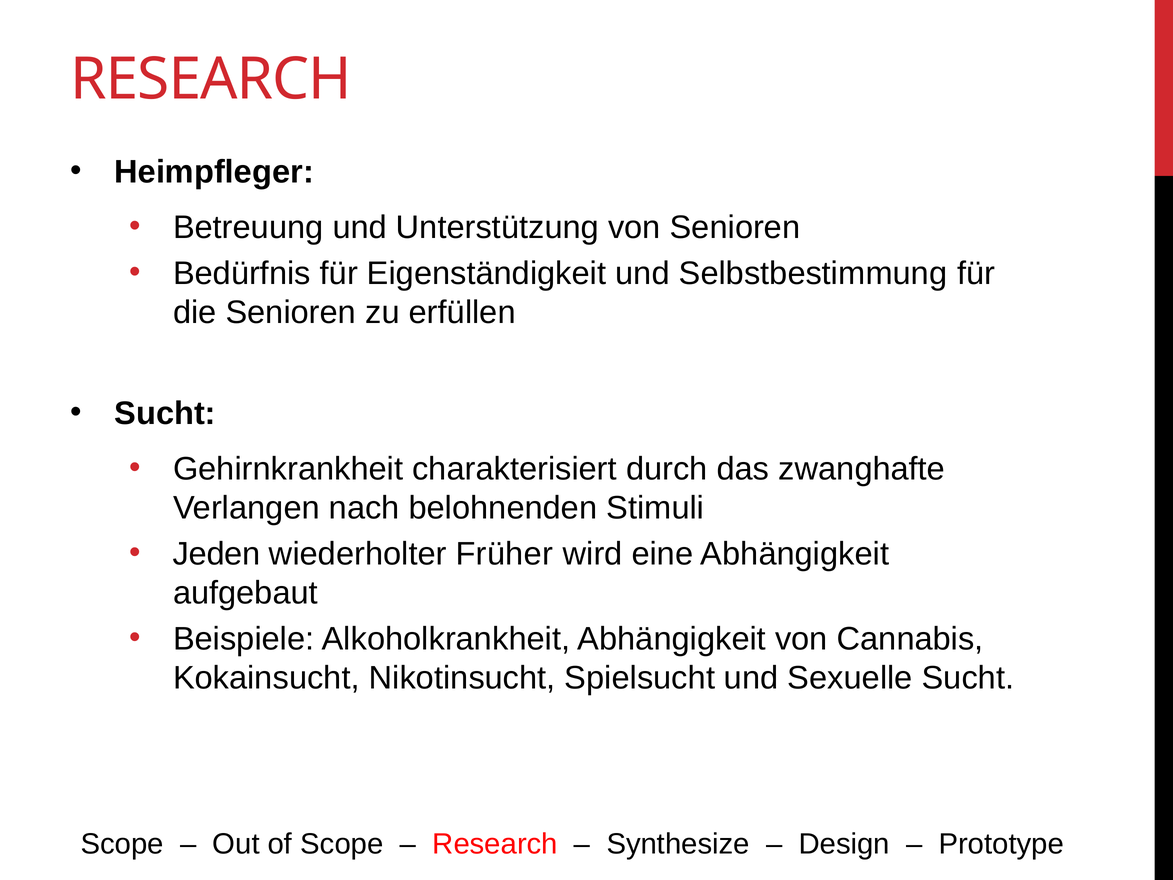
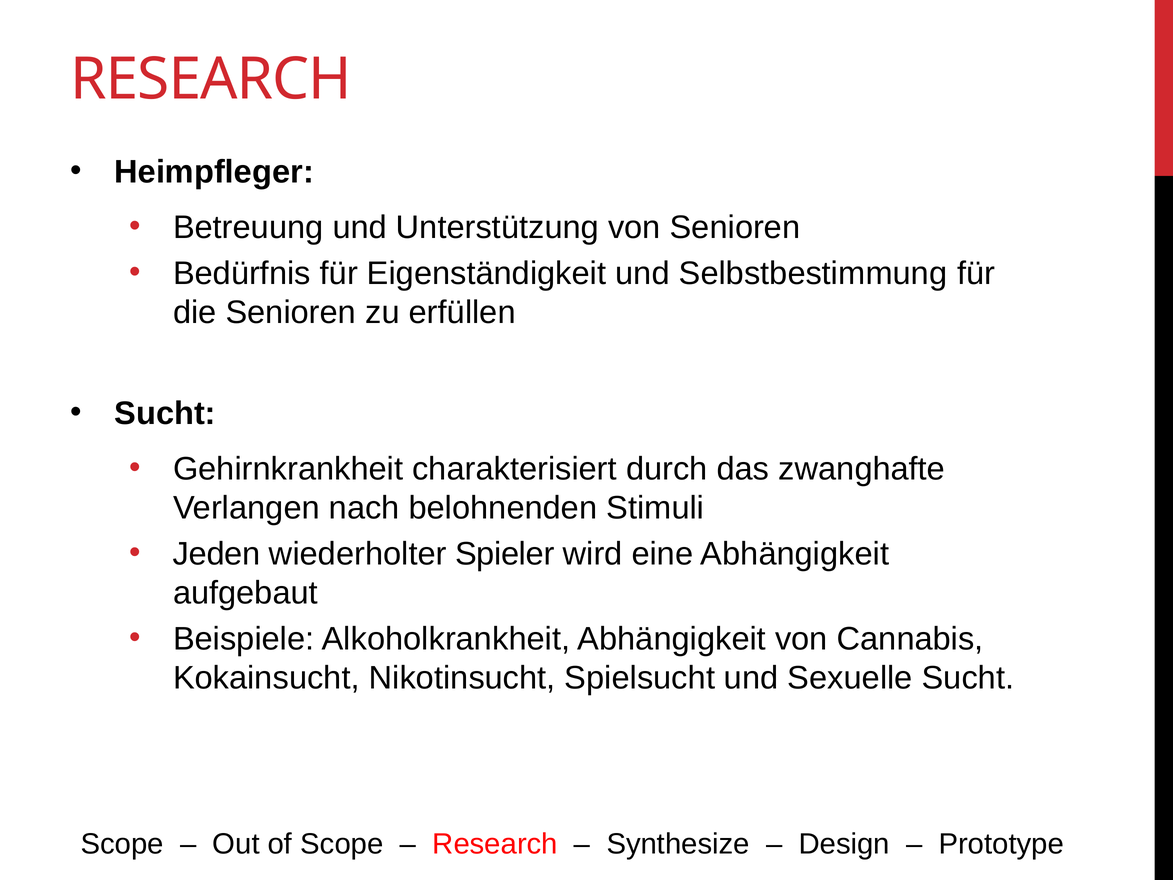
Früher: Früher -> Spieler (505, 554)
